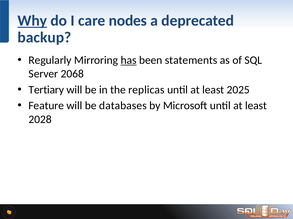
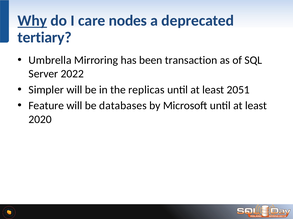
backup: backup -> tertiary (45, 37)
Regularly: Regularly -> Umbrella (50, 60)
has underline: present -> none (129, 60)
statements: statements -> transaction (191, 60)
2068: 2068 -> 2022 (72, 74)
Tertiary: Tertiary -> Simpler (46, 90)
2025: 2025 -> 2051 (238, 90)
2028: 2028 -> 2020 (40, 120)
